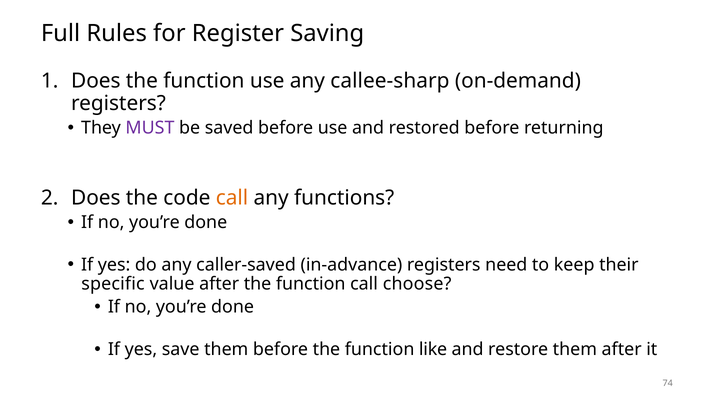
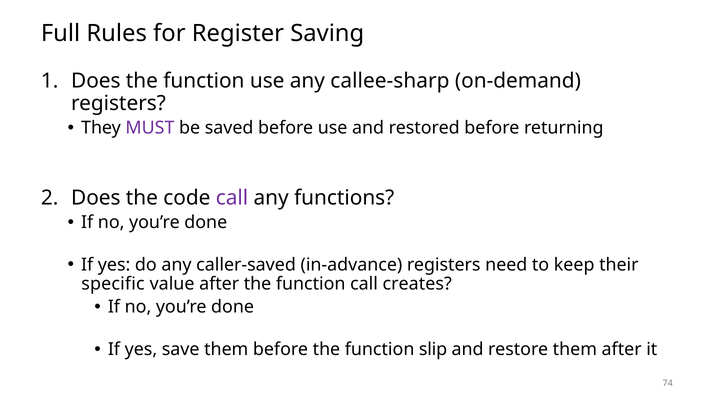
call colour: orange -> purple (232, 198)
choose: choose -> creates (417, 284)
like: like -> slip (433, 349)
